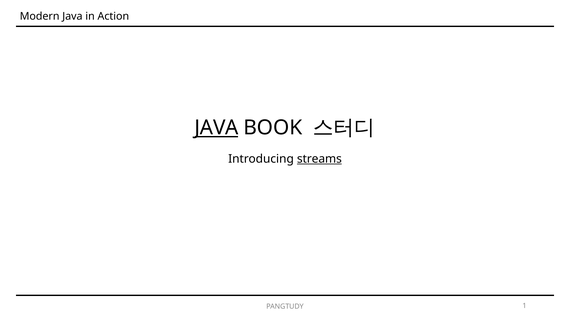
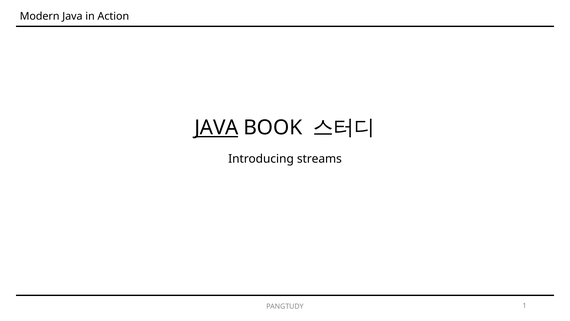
streams underline: present -> none (319, 159)
